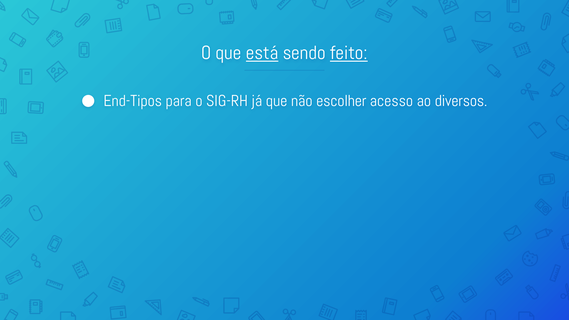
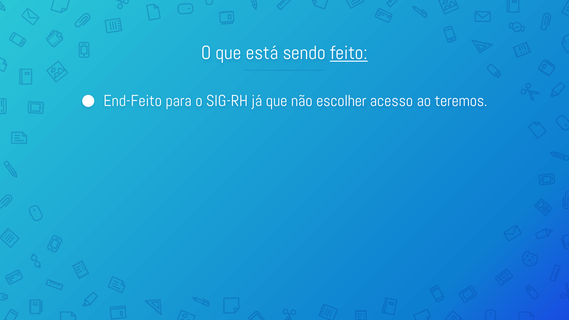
está underline: present -> none (262, 53)
End-Tipos: End-Tipos -> End-Feito (133, 101)
diversos: diversos -> teremos (461, 101)
